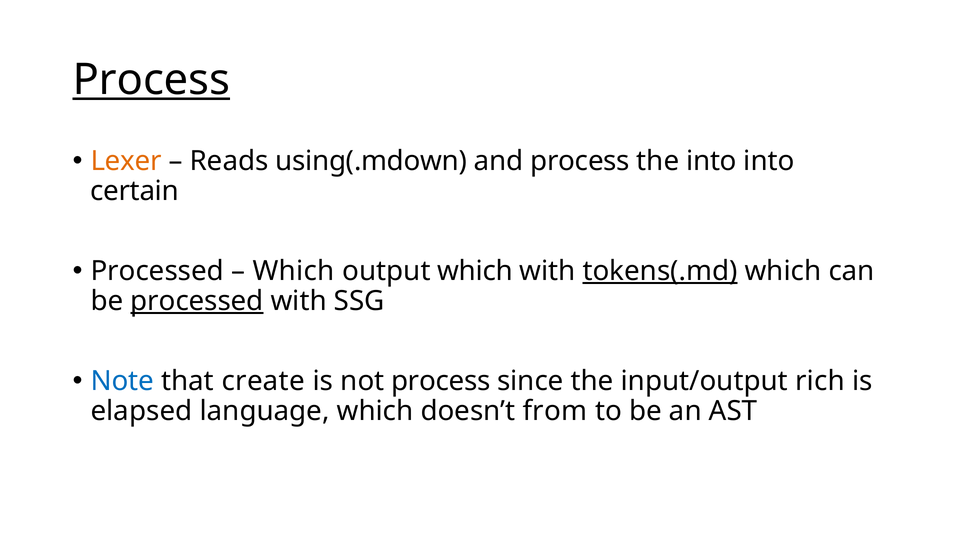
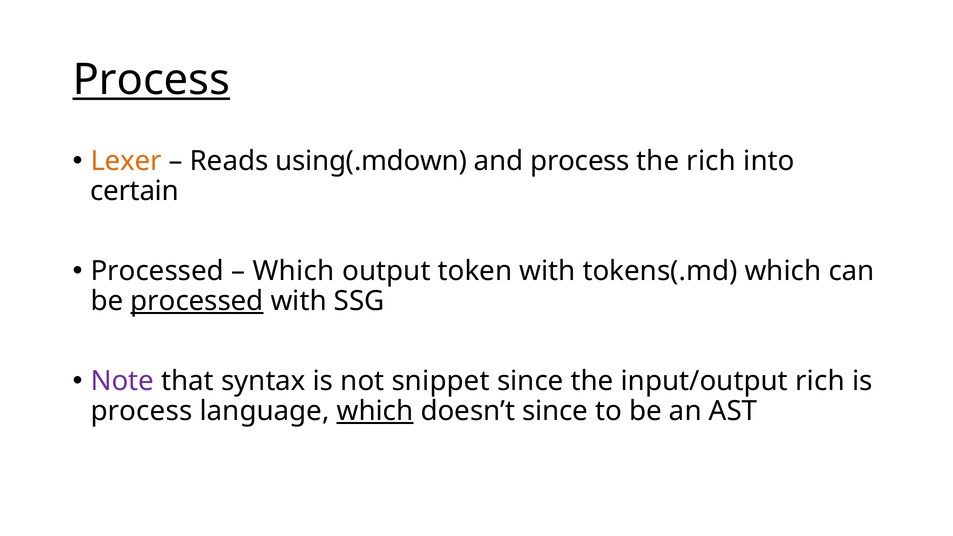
the into: into -> rich (711, 161)
output which: which -> token (475, 271)
tokens(.md underline: present -> none (660, 271)
Note colour: blue -> purple (122, 381)
create: create -> syntax (263, 381)
not process: process -> snippet (441, 381)
elapsed: elapsed -> process (141, 411)
which underline: none -> present (375, 411)
doesn’t from: from -> since (555, 411)
